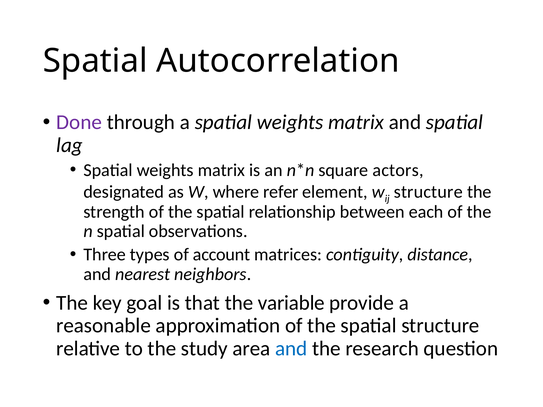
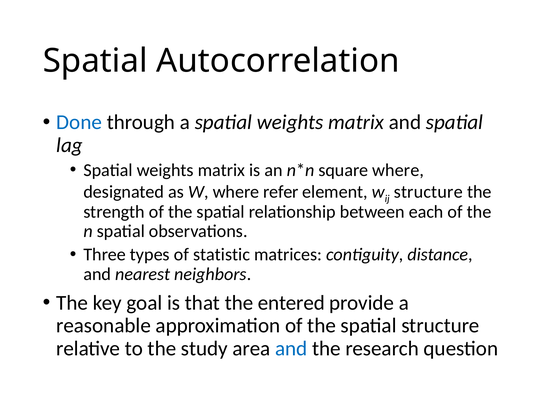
Done colour: purple -> blue (79, 122)
square actors: actors -> where (398, 170)
account: account -> statistic (222, 255)
variable: variable -> entered (291, 303)
